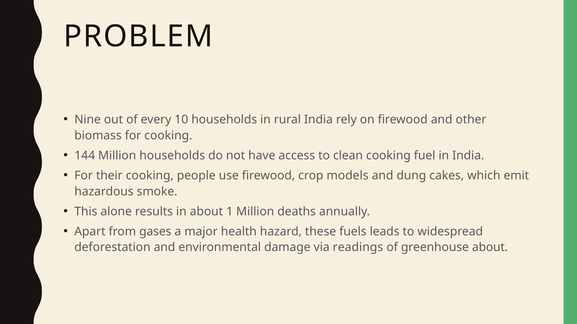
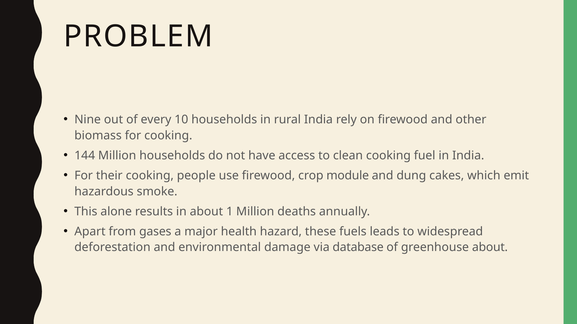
models: models -> module (348, 176)
readings: readings -> database (358, 248)
